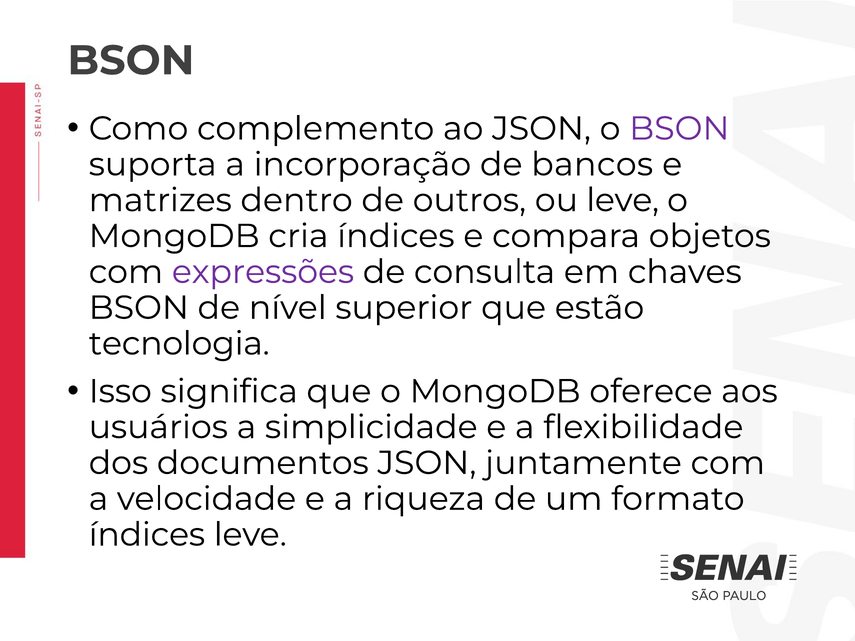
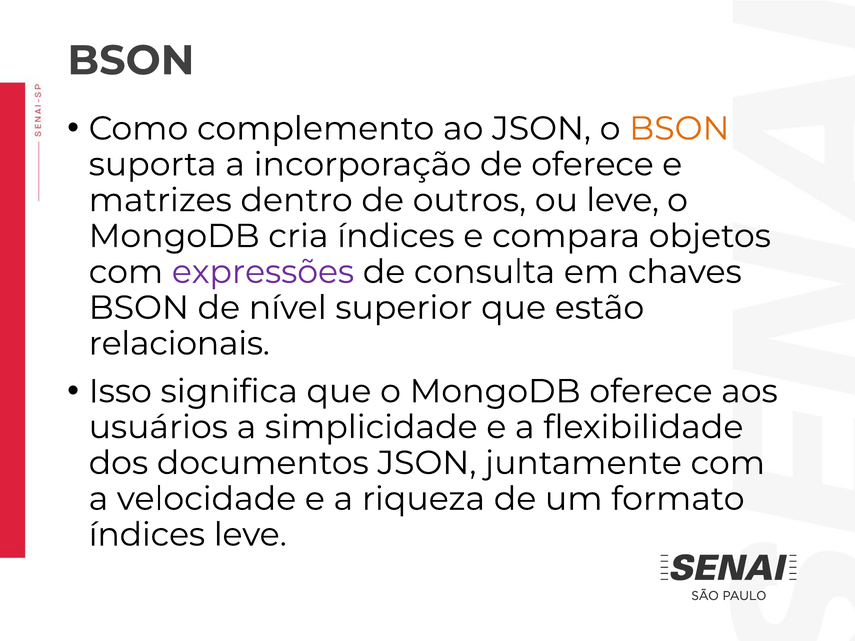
BSON colour: purple -> orange (679, 129)
de bancos: bancos -> oferece (592, 165)
tecnologia: tecnologia -> relacionais (179, 344)
